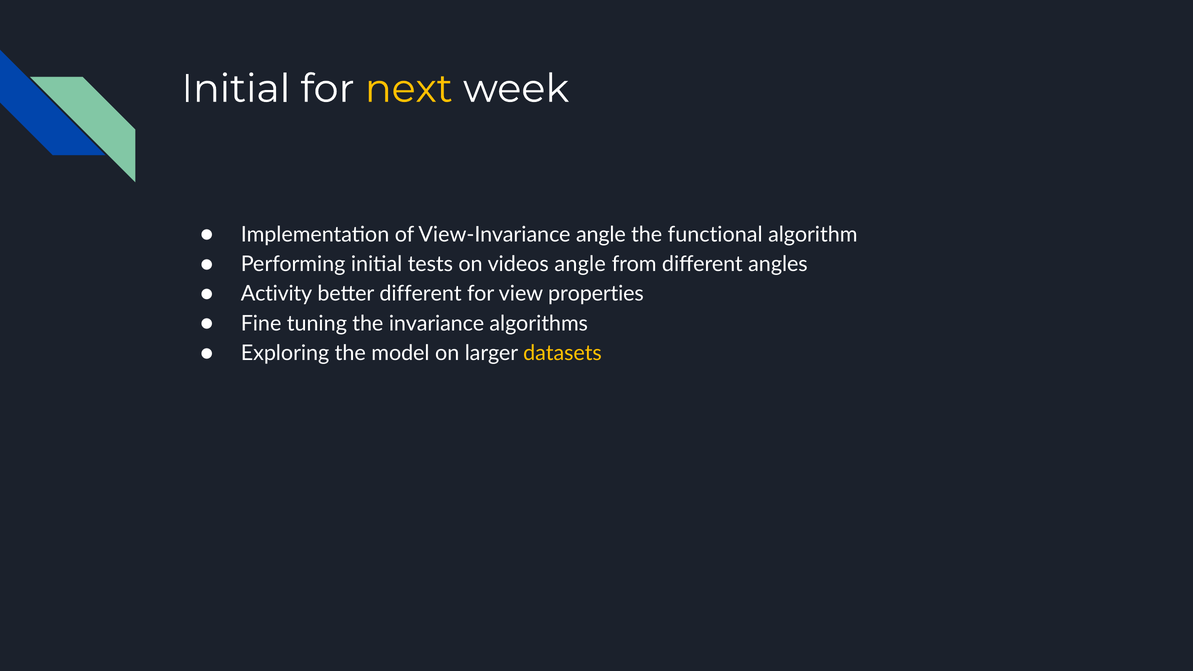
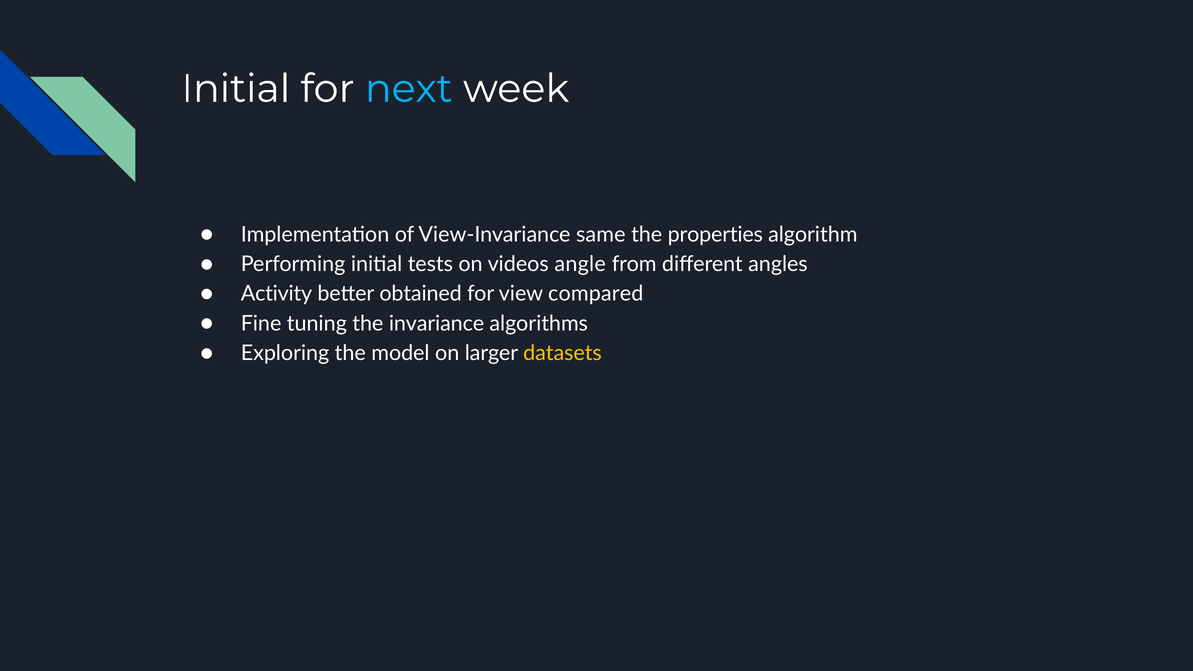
next colour: yellow -> light blue (409, 89)
View-Invariance angle: angle -> same (601, 234)
functional: functional -> properties (715, 234)
better different: different -> obtained (421, 294)
properties: properties -> compared (596, 294)
